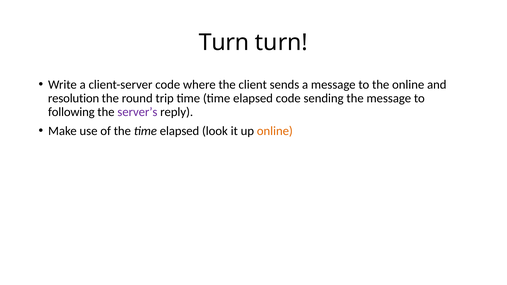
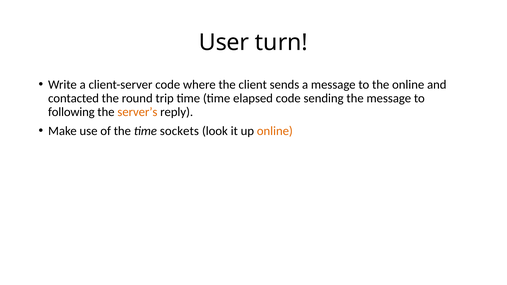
Turn: Turn -> User (224, 43)
resolution: resolution -> contacted (74, 98)
server’s colour: purple -> orange (137, 112)
the time elapsed: elapsed -> sockets (179, 131)
